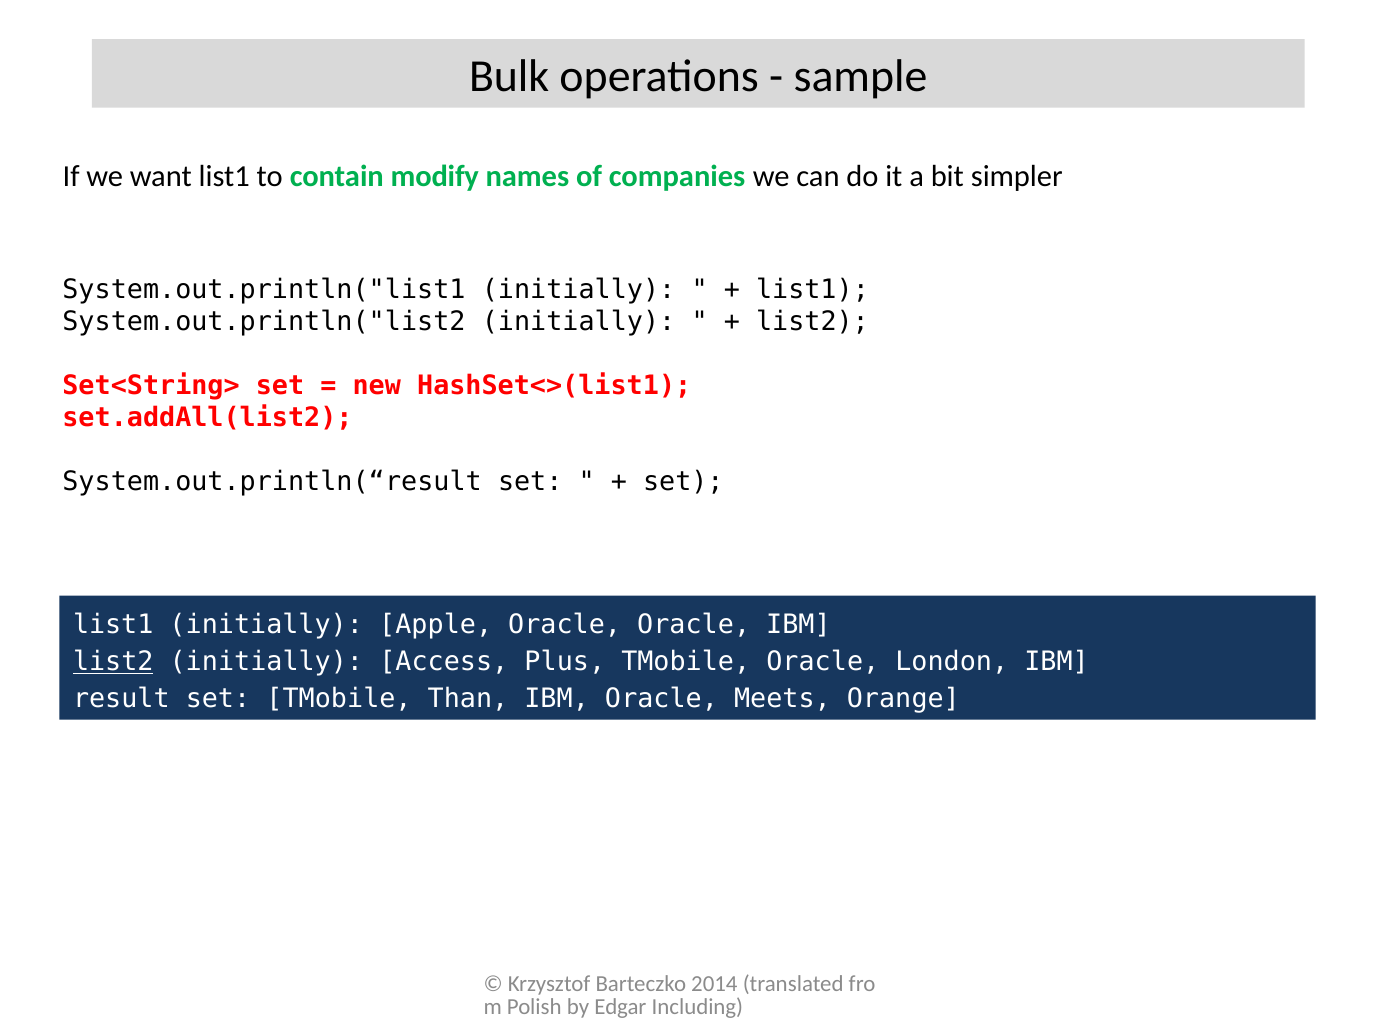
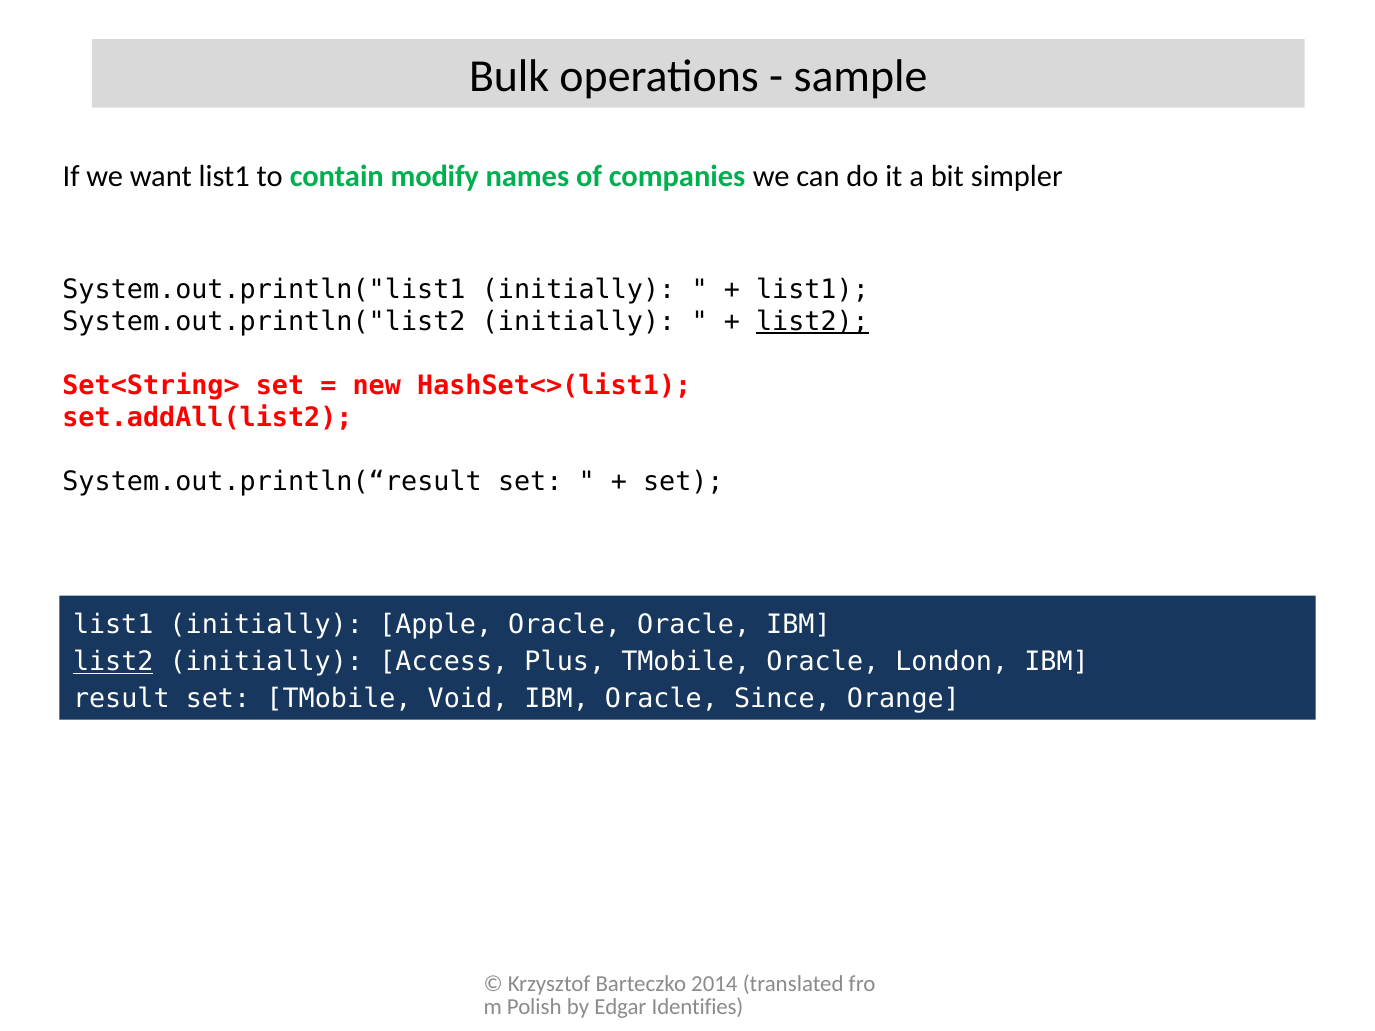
list2 underline: none -> present (812, 322)
Than: Than -> Void (468, 699)
Meets: Meets -> Since (782, 699)
Including: Including -> Identifies (698, 1008)
